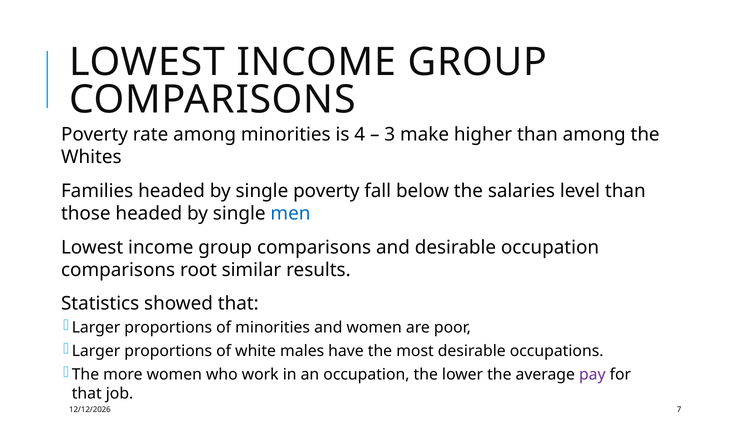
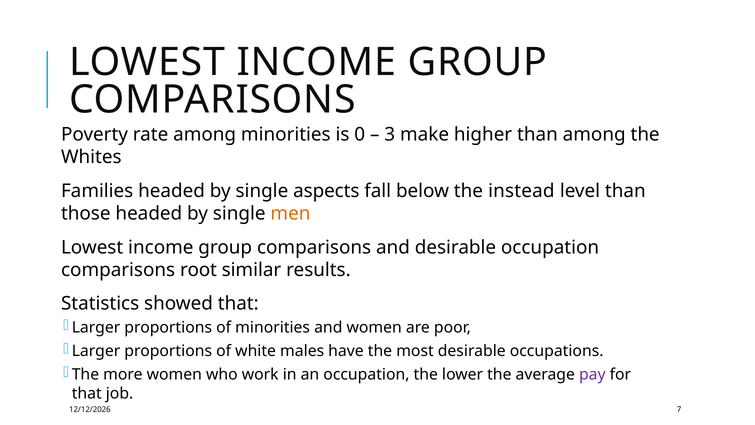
4: 4 -> 0 (360, 134)
single poverty: poverty -> aspects (326, 191)
salaries: salaries -> instead (521, 191)
men colour: blue -> orange (290, 213)
